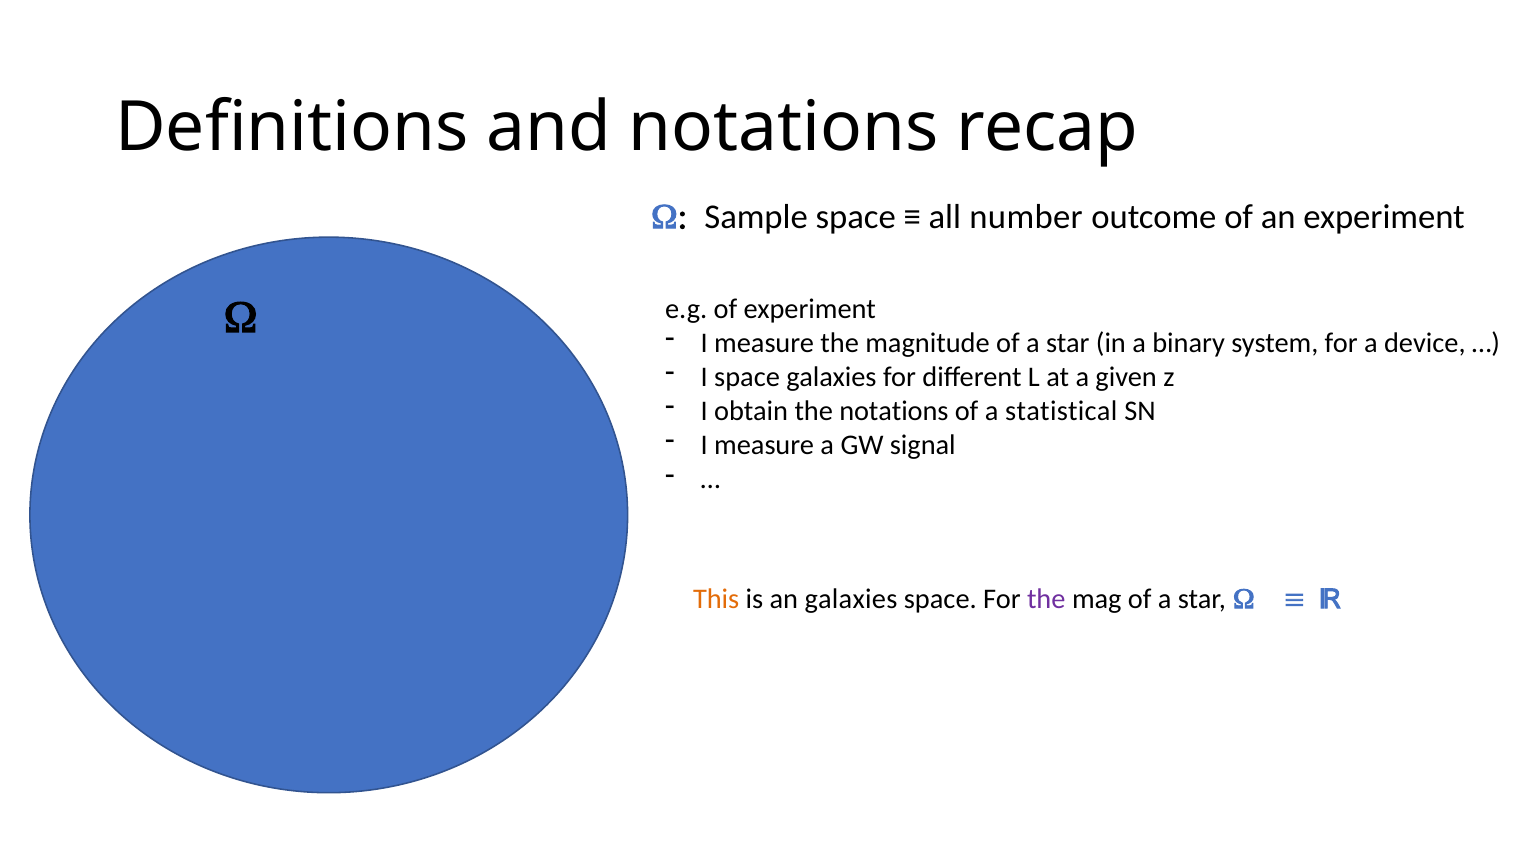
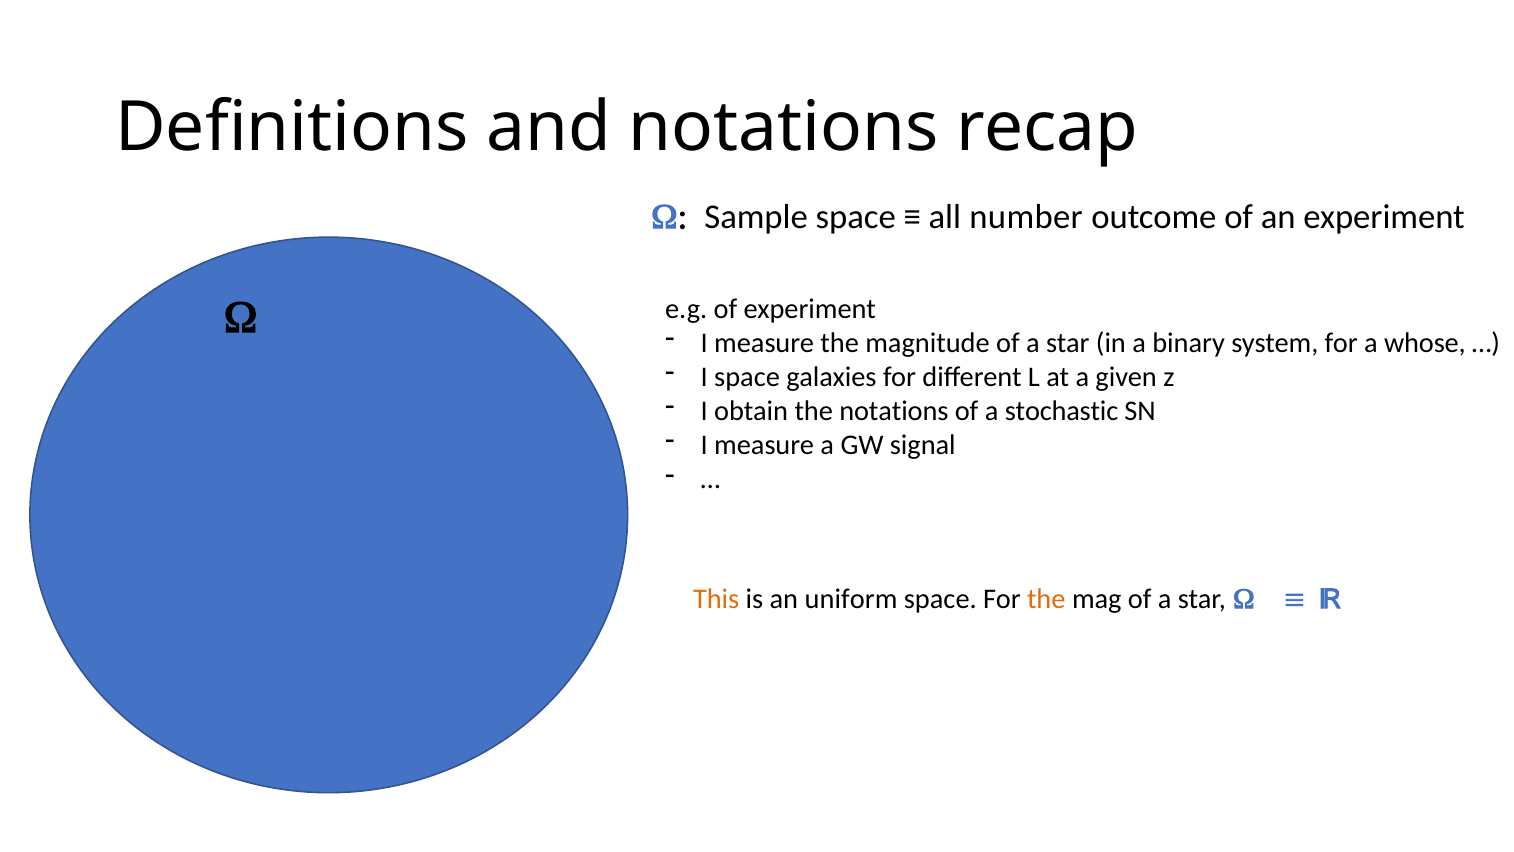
device: device -> whose (1425, 343)
statistical: statistical -> stochastic (1062, 411)
an galaxies: galaxies -> uniform (851, 599)
the colour: purple -> orange (1046, 599)
